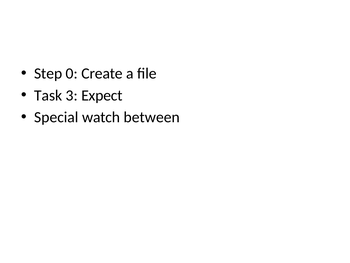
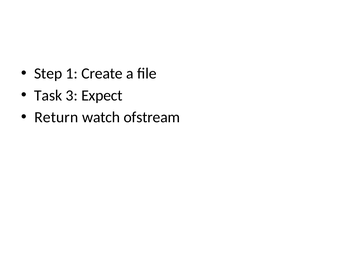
0: 0 -> 1 (72, 73)
Special: Special -> Return (56, 117)
between: between -> ofstream (152, 117)
